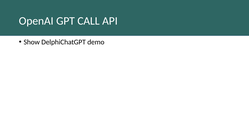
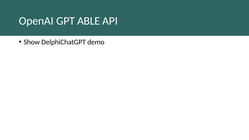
CALL: CALL -> ABLE (89, 21)
